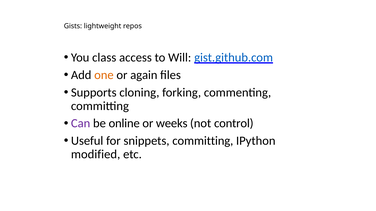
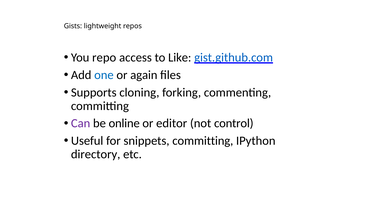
class: class -> repo (104, 58)
Will: Will -> Like (180, 58)
one colour: orange -> blue (104, 75)
weeks: weeks -> editor (172, 124)
modified: modified -> directory (96, 155)
